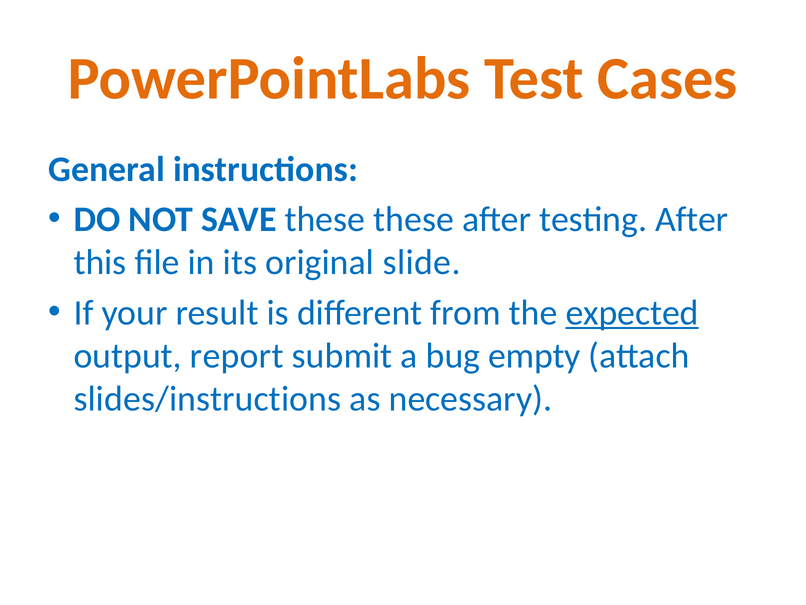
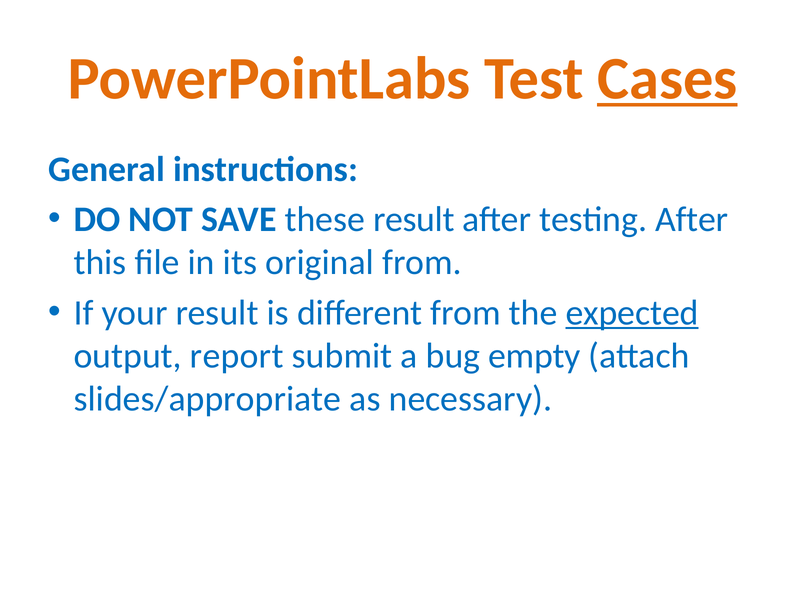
Cases underline: none -> present (667, 79)
these these: these -> result (414, 219)
original slide: slide -> from (422, 262)
slides/instructions: slides/instructions -> slides/appropriate (207, 398)
